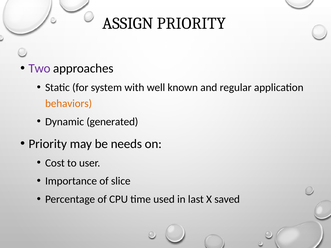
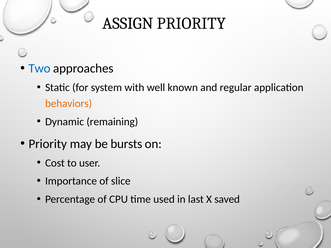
Two colour: purple -> blue (39, 69)
generated: generated -> remaining (112, 122)
needs: needs -> bursts (126, 144)
